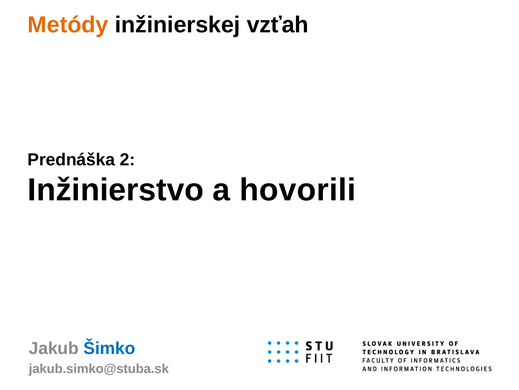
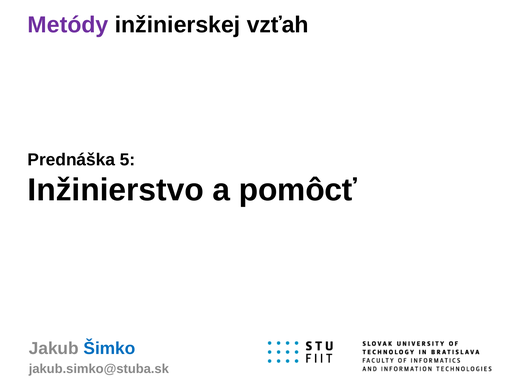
Metódy colour: orange -> purple (68, 25)
2: 2 -> 5 (128, 159)
hovorili: hovorili -> pomôcť (298, 190)
